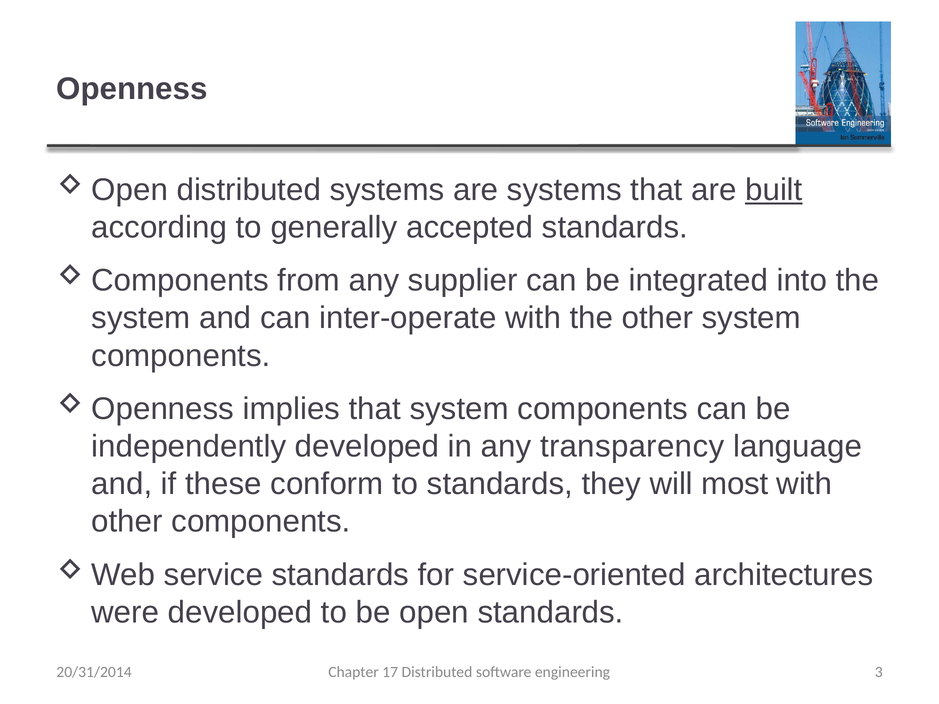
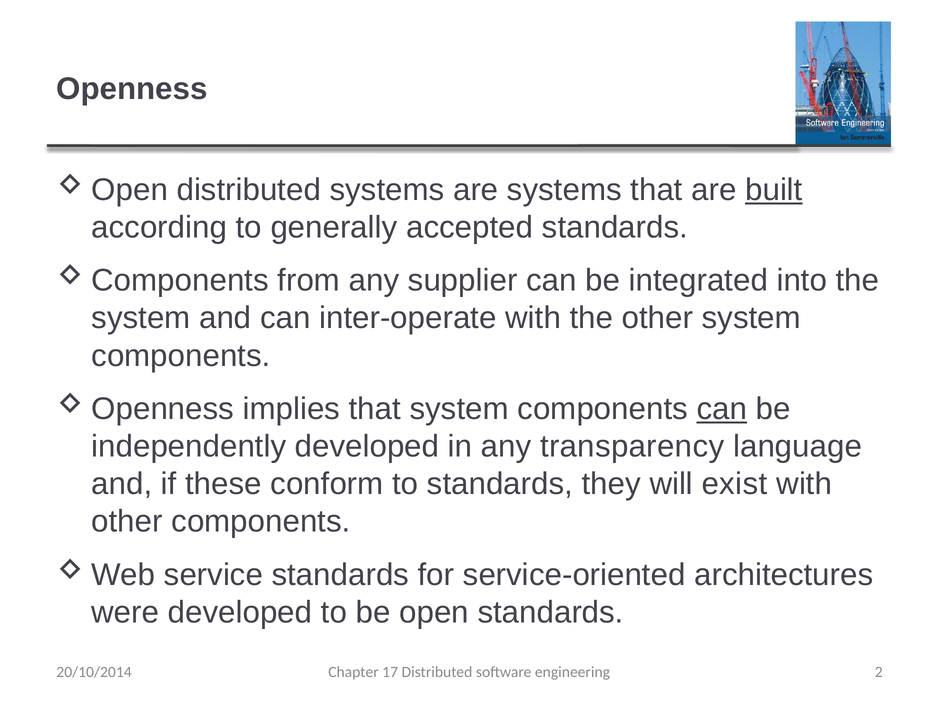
can underline: none -> present (722, 409)
most: most -> exist (734, 484)
3: 3 -> 2 (879, 672)
20/31/2014: 20/31/2014 -> 20/10/2014 (94, 673)
